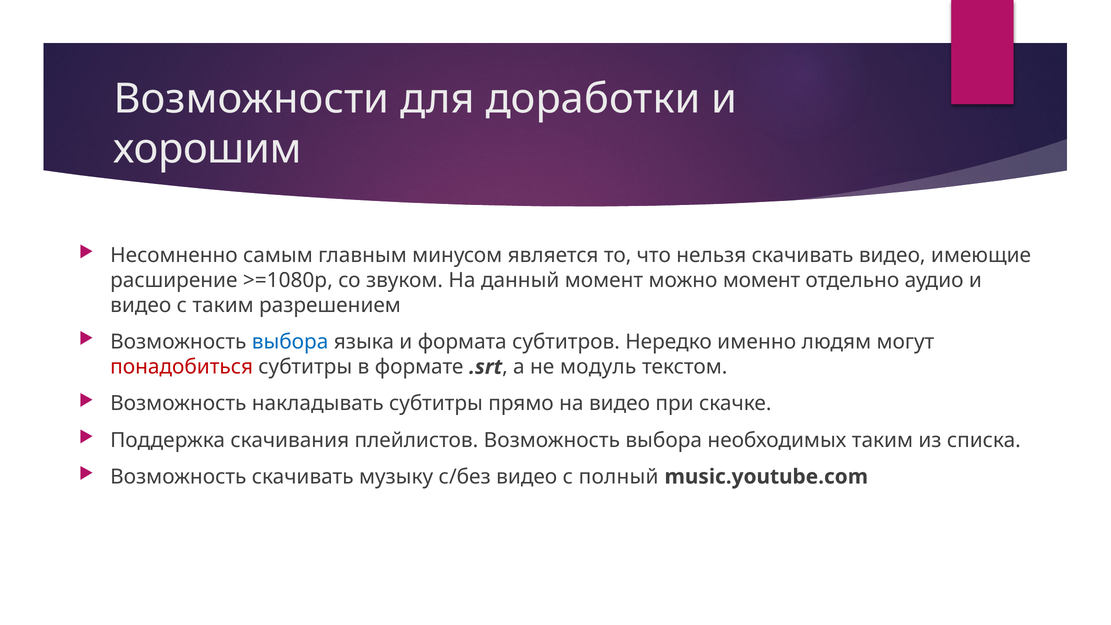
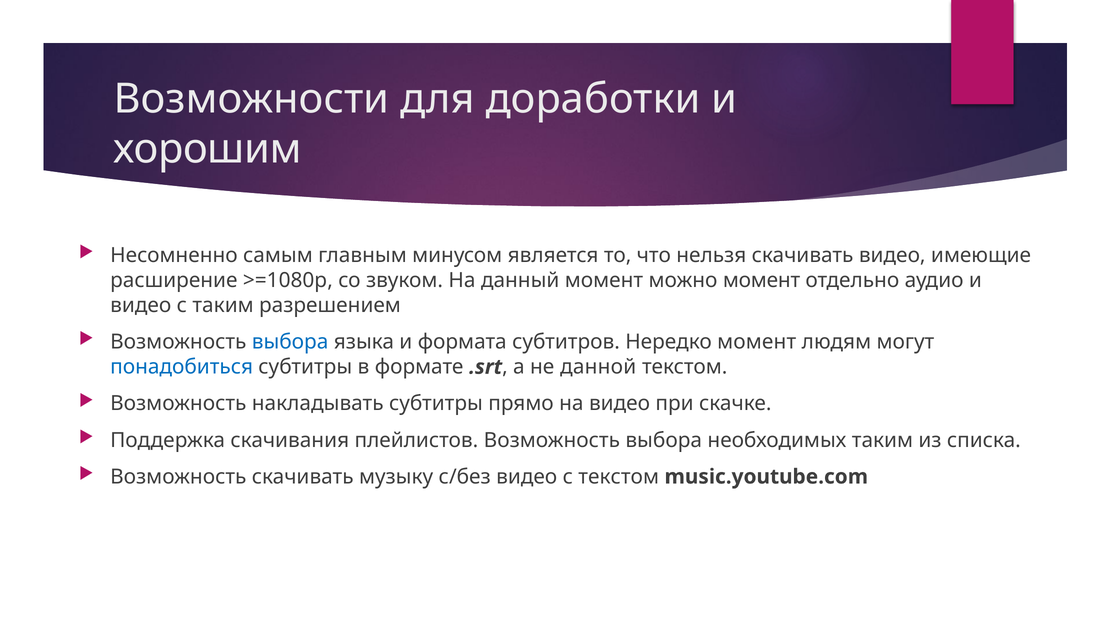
Нередко именно: именно -> момент (757, 342)
понадобиться colour: red -> blue (182, 367)
модуль: модуль -> данной (598, 367)
с полный: полный -> текстом (619, 477)
